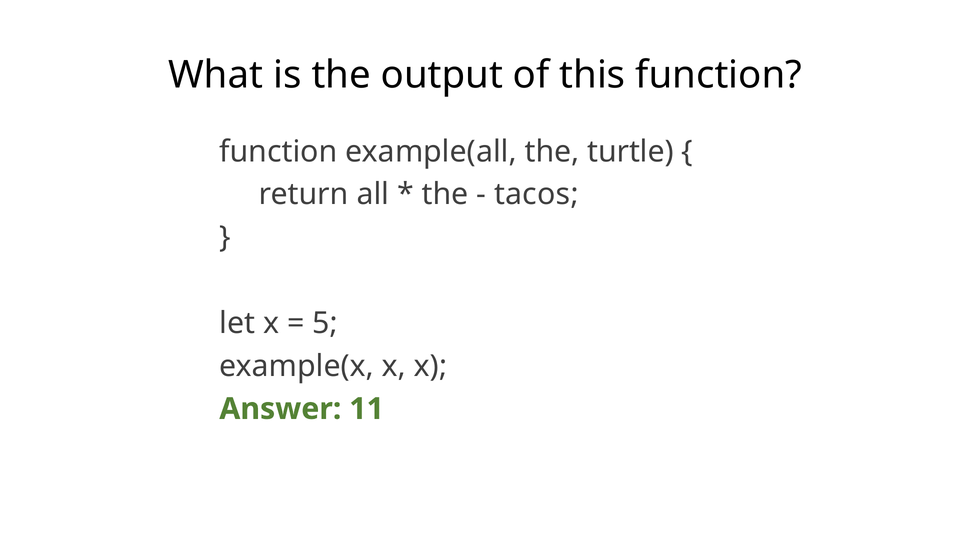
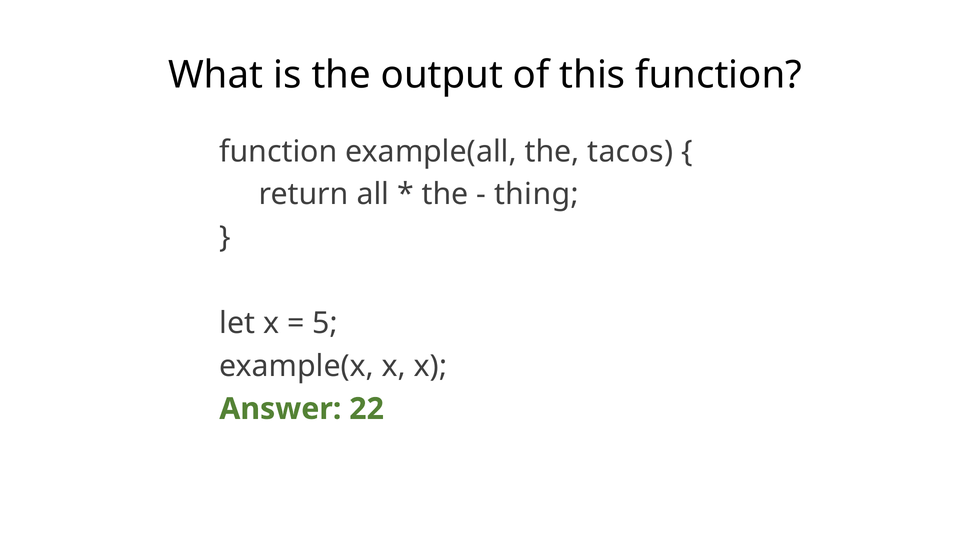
turtle: turtle -> tacos (630, 152)
tacos: tacos -> thing (536, 195)
11: 11 -> 22 (367, 409)
